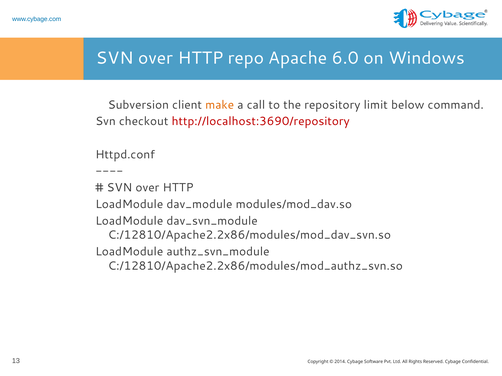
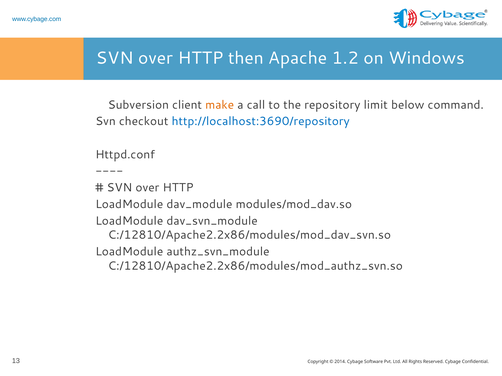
repo: repo -> then (246, 58)
6.0: 6.0 -> 1.2 (345, 58)
http://localhost:3690/repository colour: red -> blue (261, 122)
